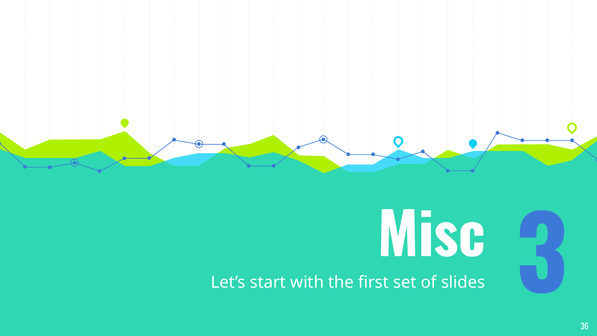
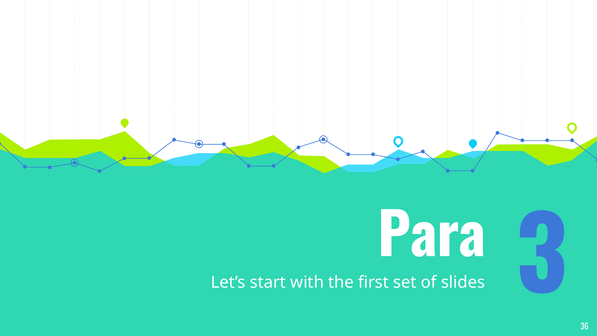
Misc: Misc -> Para (432, 237)
